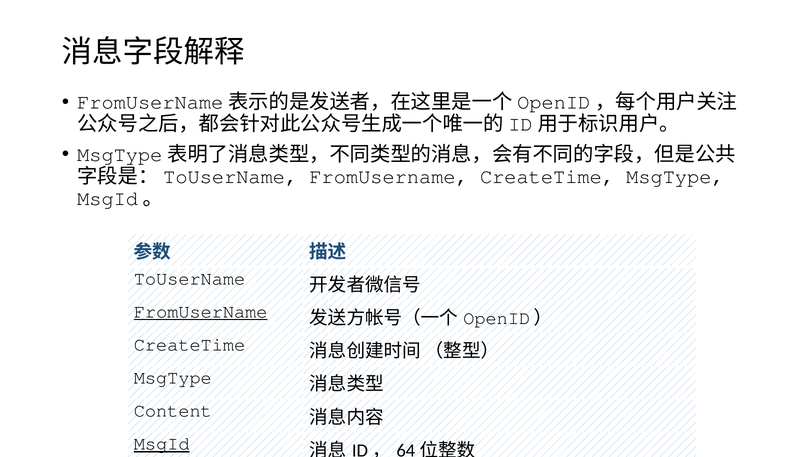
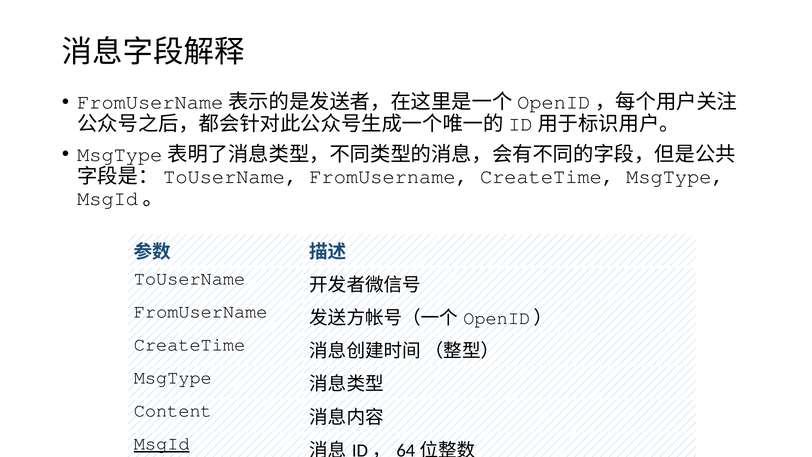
FromUserName underline: present -> none (201, 311)
